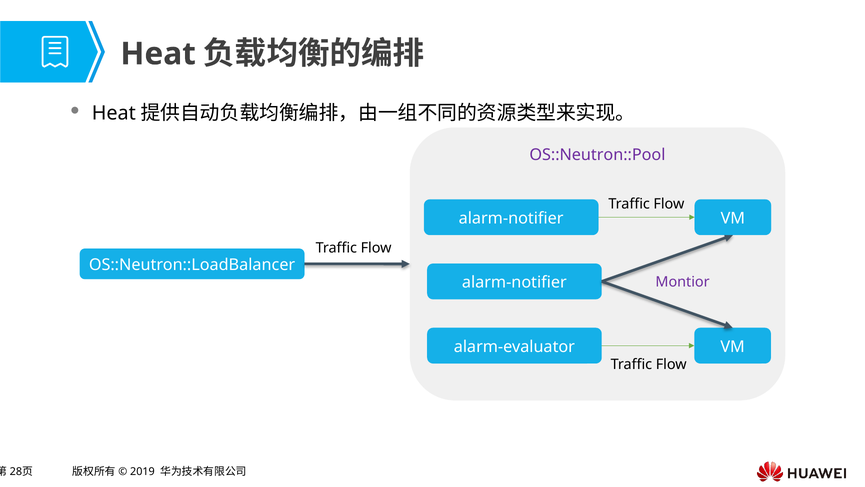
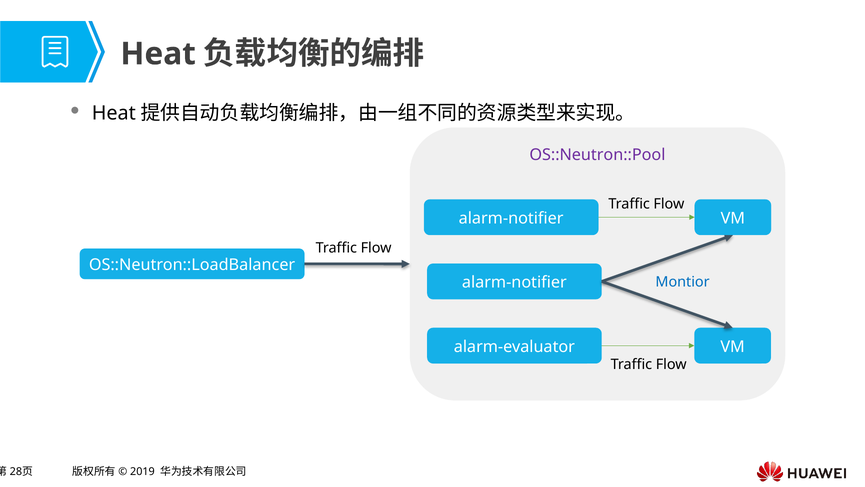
Montior colour: purple -> blue (683, 282)
